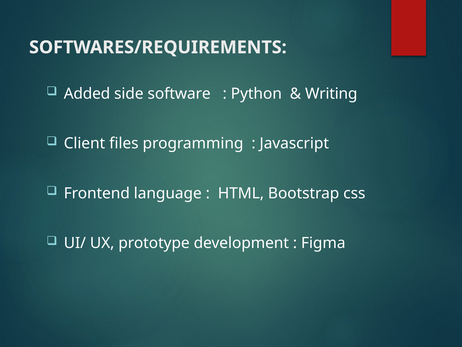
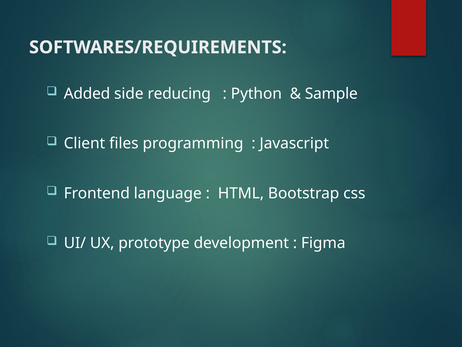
software: software -> reducing (179, 93)
Writing: Writing -> Sample (331, 93)
